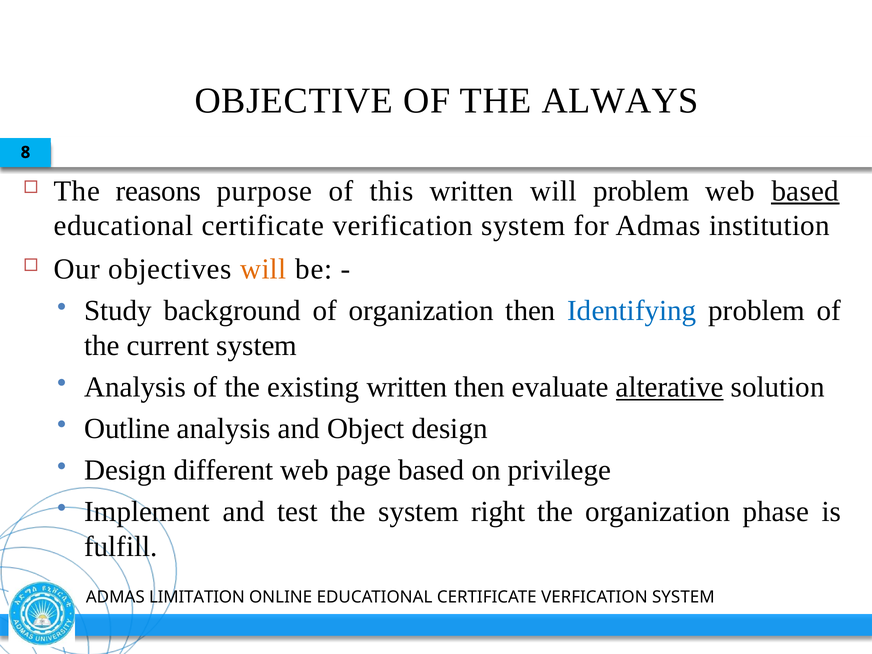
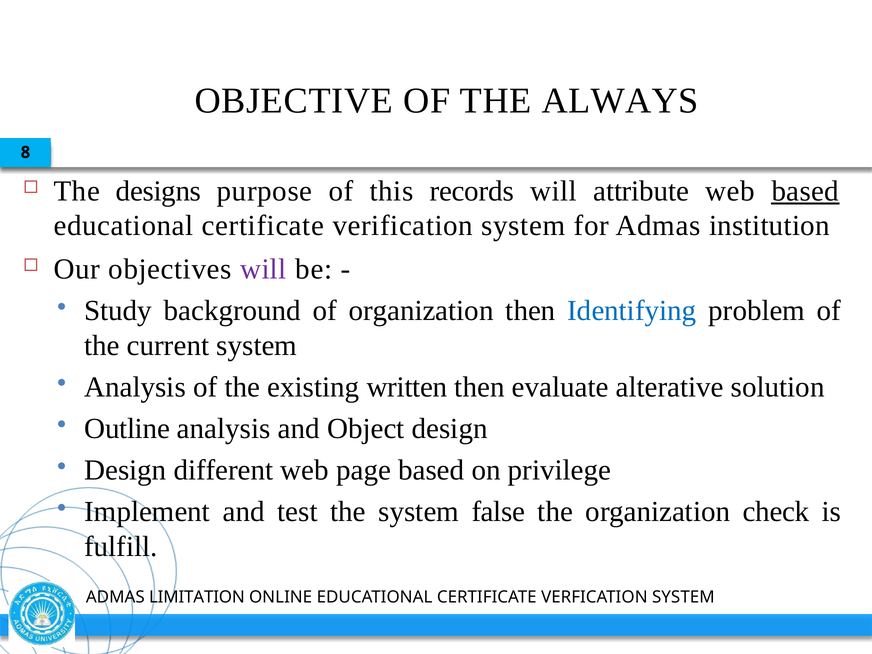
reasons: reasons -> designs (158, 191)
this written: written -> records (472, 191)
will problem: problem -> attribute (641, 191)
will colour: orange -> purple (263, 269)
alterative underline: present -> none (670, 387)
right: right -> false (498, 512)
phase: phase -> check (776, 512)
